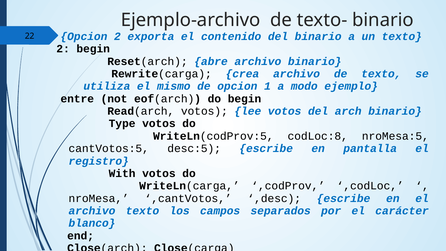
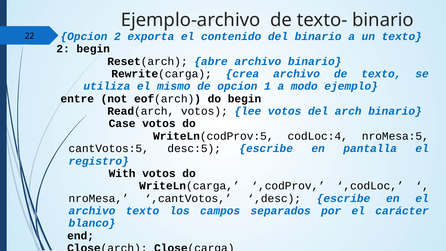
Type: Type -> Case (122, 124)
codLoc:8: codLoc:8 -> codLoc:4 (318, 136)
